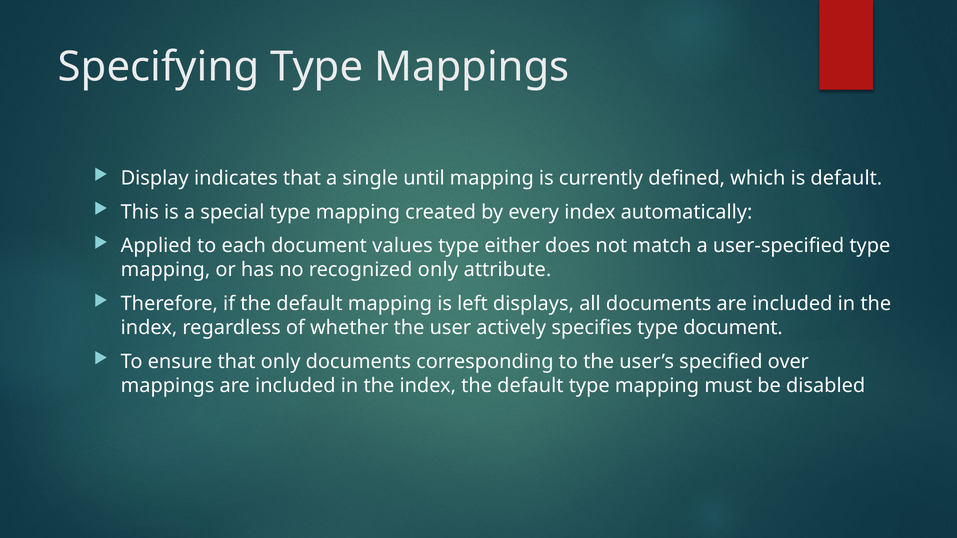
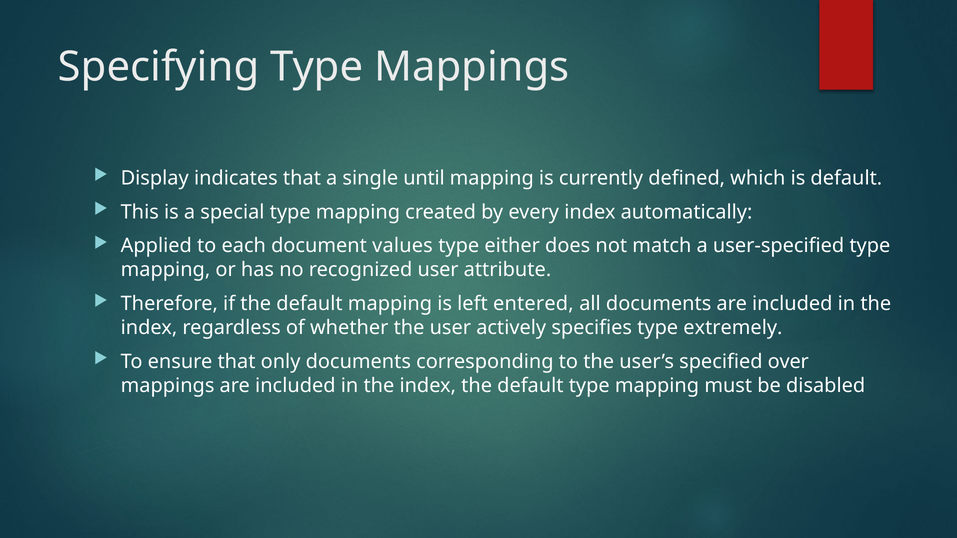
recognized only: only -> user (438, 270)
displays: displays -> entered (533, 304)
type document: document -> extremely (733, 328)
